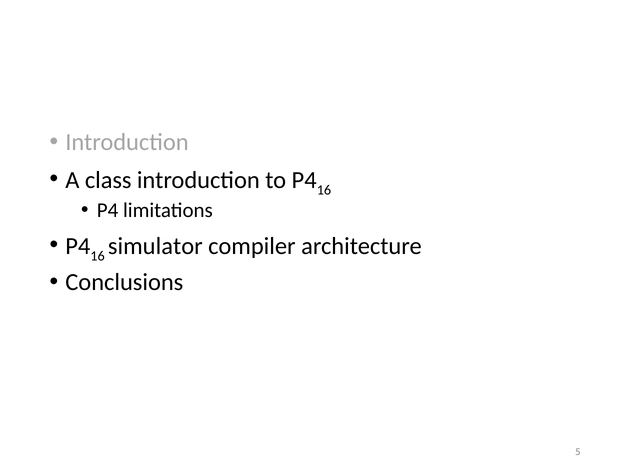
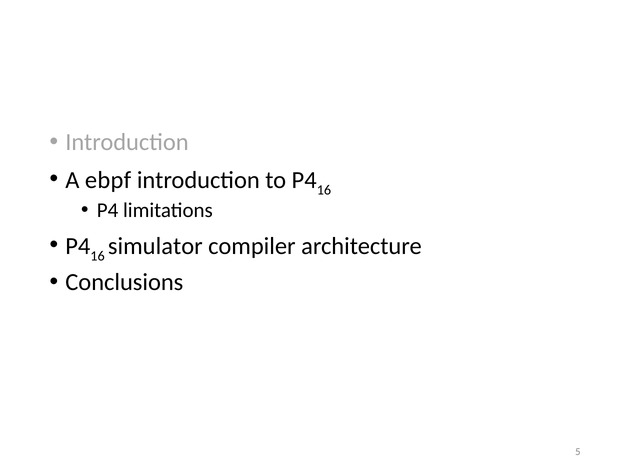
class: class -> ebpf (108, 180)
